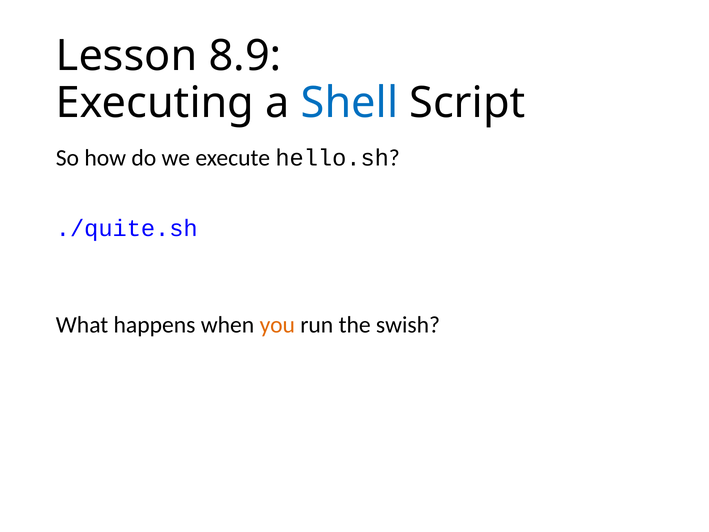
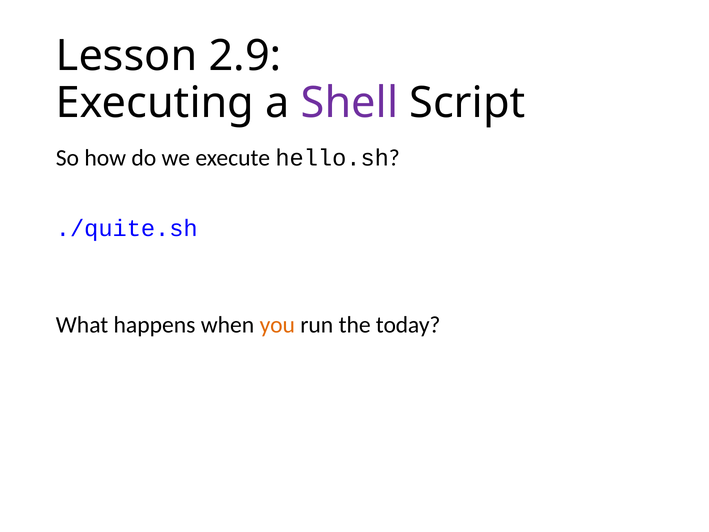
8.9: 8.9 -> 2.9 (245, 56)
Shell colour: blue -> purple (350, 103)
swish: swish -> today (408, 325)
